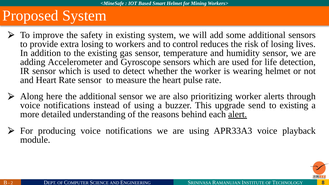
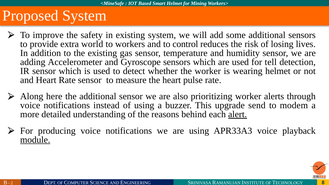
extra losing: losing -> world (92, 44)
life: life -> tell (271, 62)
to existing: existing -> modem (294, 105)
module underline: none -> present (35, 140)
